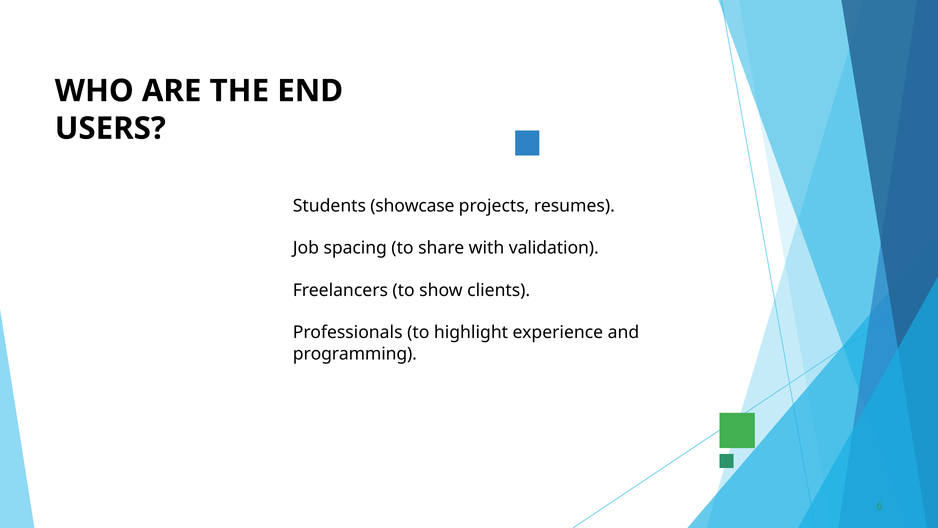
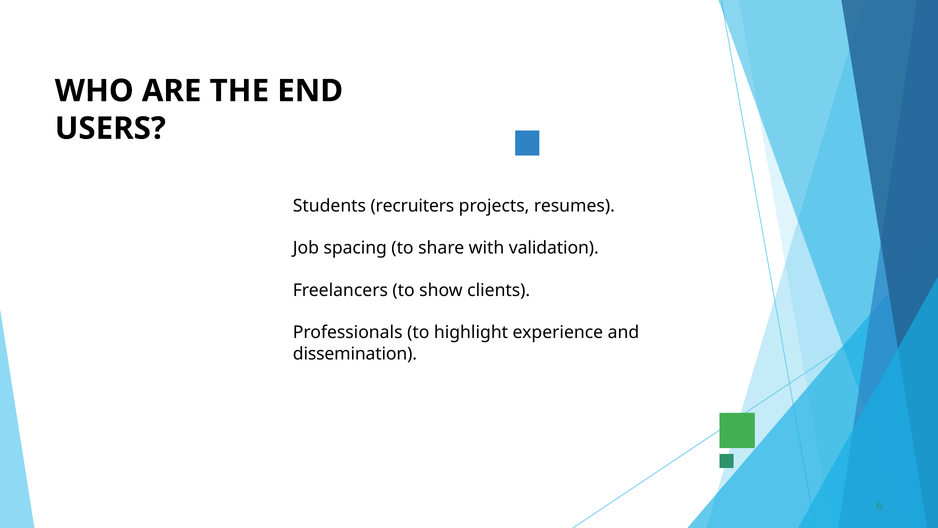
showcase: showcase -> recruiters (412, 206)
programming: programming -> dissemination (355, 354)
